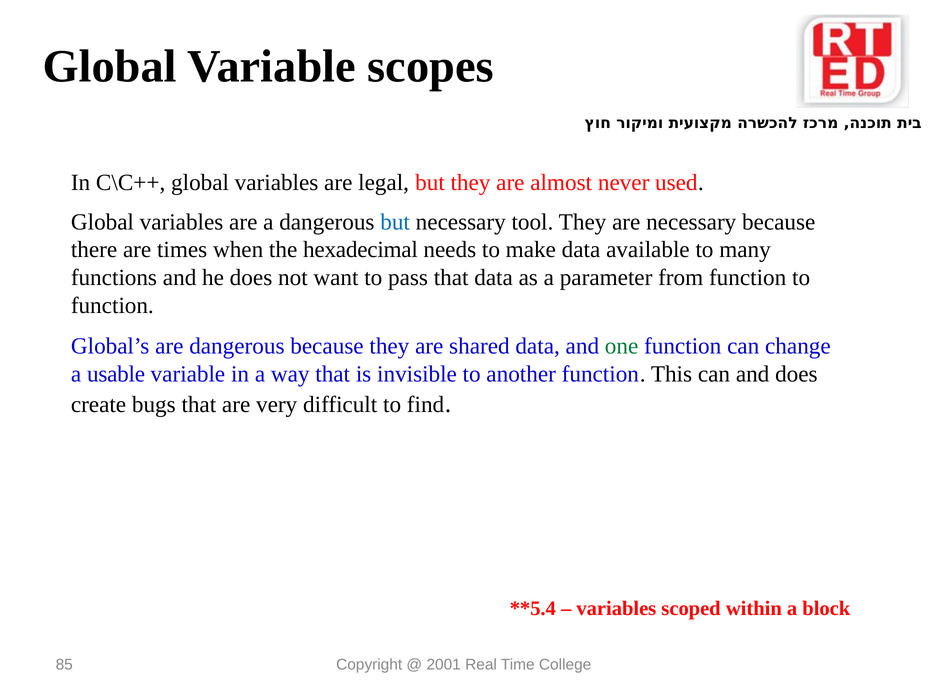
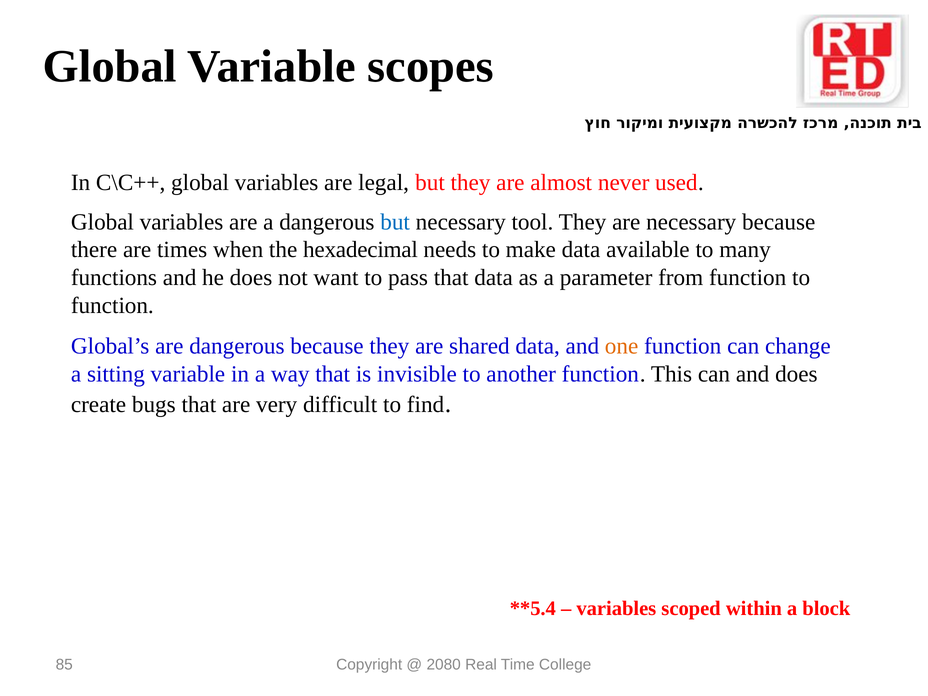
one colour: green -> orange (622, 346)
usable: usable -> sitting (116, 374)
2001: 2001 -> 2080 (444, 665)
